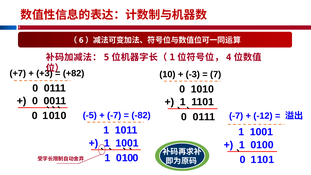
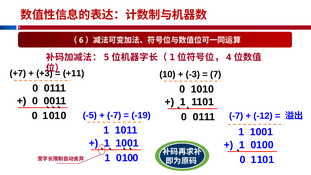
+82: +82 -> +11 (74, 73)
-82: -82 -> -19 (141, 115)
